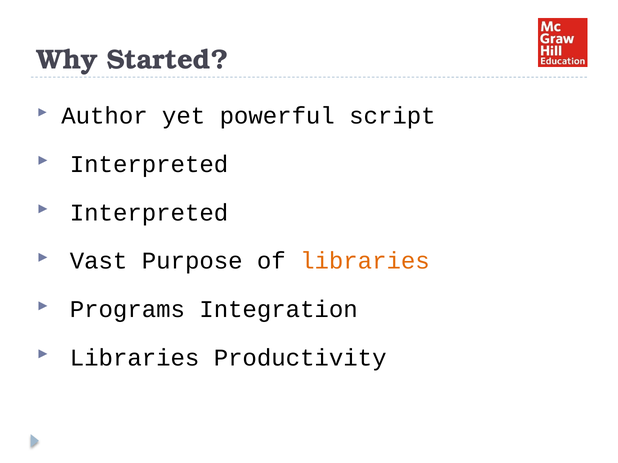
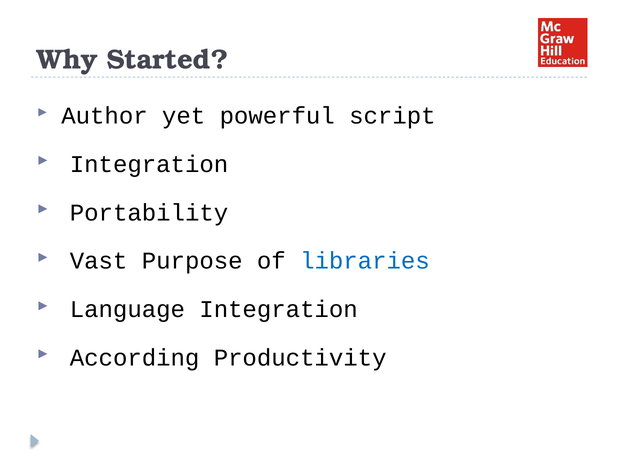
Interpreted: Interpreted -> Integration (149, 164)
Interpreted: Interpreted -> Portability (149, 213)
libraries colour: orange -> blue (365, 261)
Programs: Programs -> Language (127, 310)
Libraries: Libraries -> According (135, 358)
